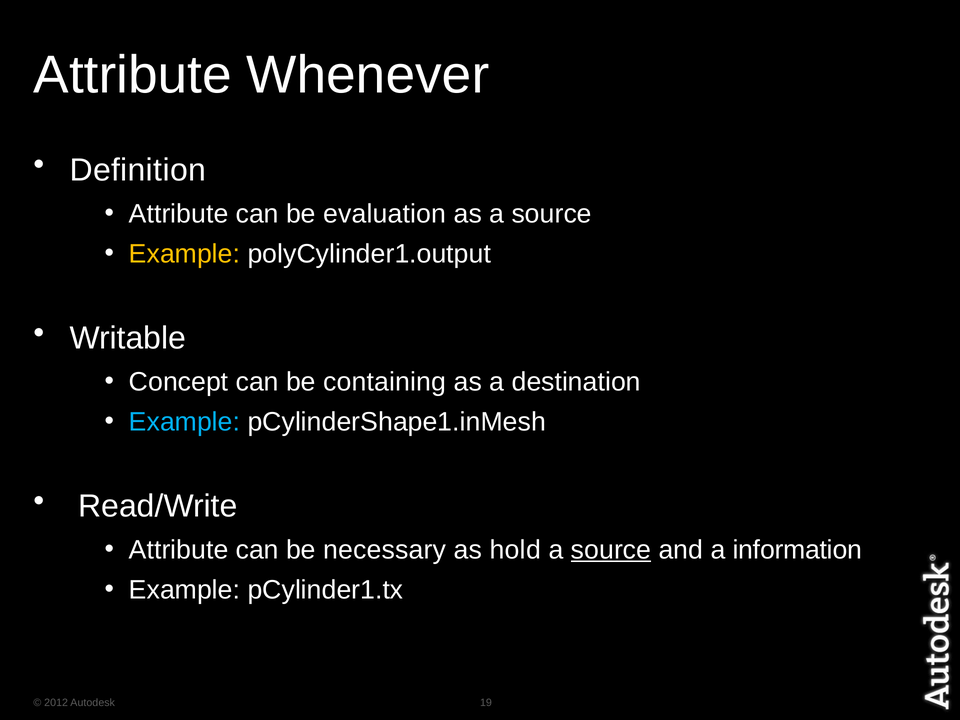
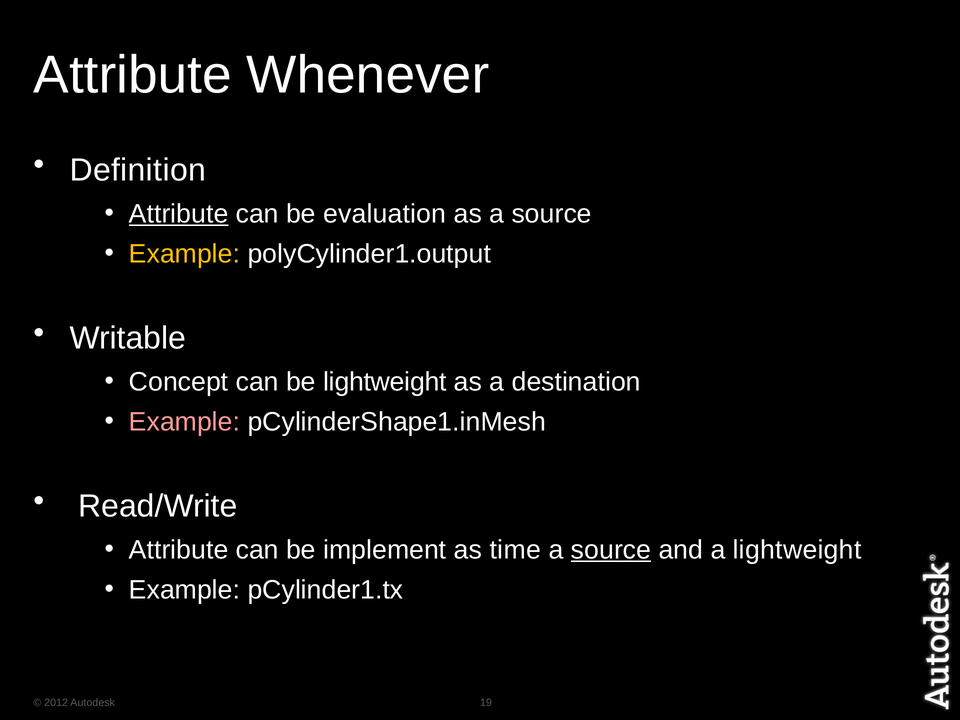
Attribute underline: none -> present (179, 214)
be containing: containing -> lightweight (385, 382)
Example colour: light blue -> pink (185, 422)
necessary: necessary -> implement (385, 550)
hold: hold -> time (515, 550)
a information: information -> lightweight (797, 550)
